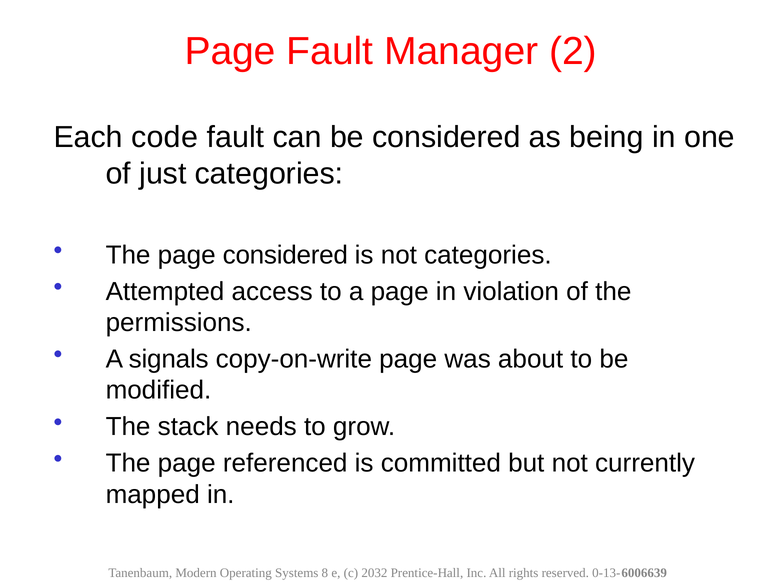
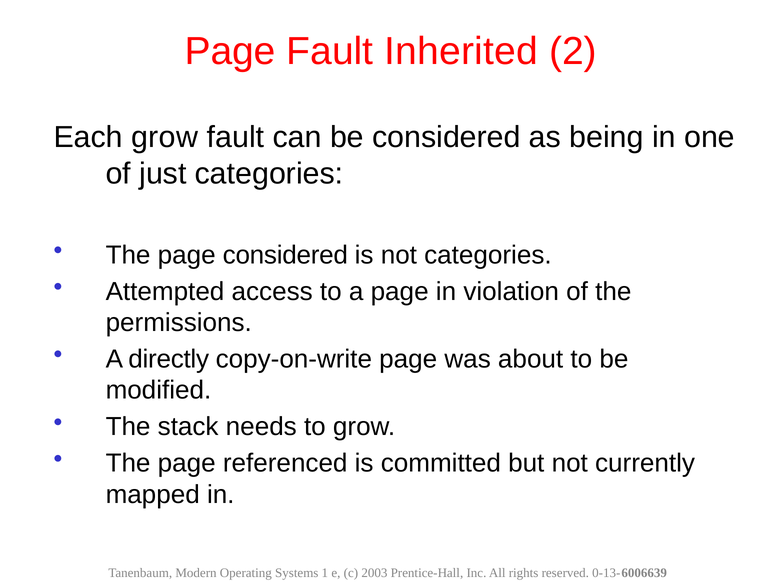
Manager: Manager -> Inherited (461, 52)
Each code: code -> grow (165, 137)
signals: signals -> directly (169, 359)
8: 8 -> 1 (325, 573)
2032: 2032 -> 2003 (374, 573)
